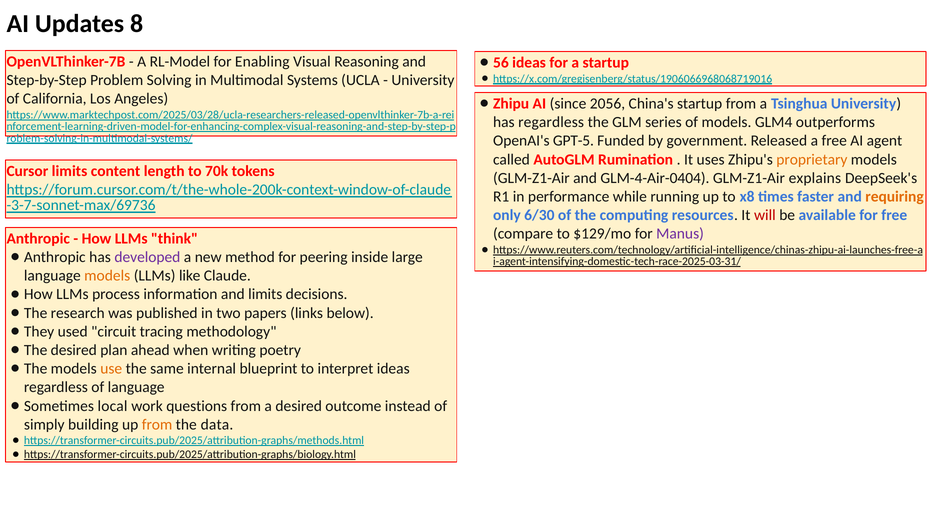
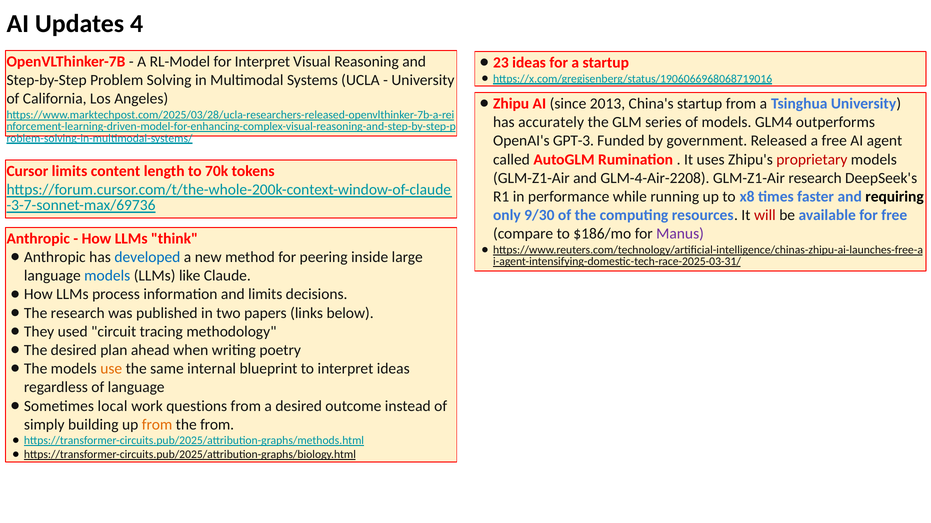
8: 8 -> 4 (137, 24)
for Enabling: Enabling -> Interpret (262, 62)
56: 56 -> 23 (501, 63)
2056: 2056 -> 2013 (607, 104)
has regardless: regardless -> accurately (551, 122)
GPT-5: GPT-5 -> GPT-3 (573, 141)
proprietary colour: orange -> red (812, 160)
GLM-4-Air-0404: GLM-4-Air-0404 -> GLM-4-Air-2208 (655, 178)
GLM-Z1-Air explains: explains -> research (815, 178)
requiring colour: orange -> black (895, 197)
6/30: 6/30 -> 9/30 (539, 216)
$129/mo: $129/mo -> $186/mo (602, 234)
developed colour: purple -> blue (147, 258)
models colour: orange -> blue (107, 276)
the data: data -> from (217, 425)
